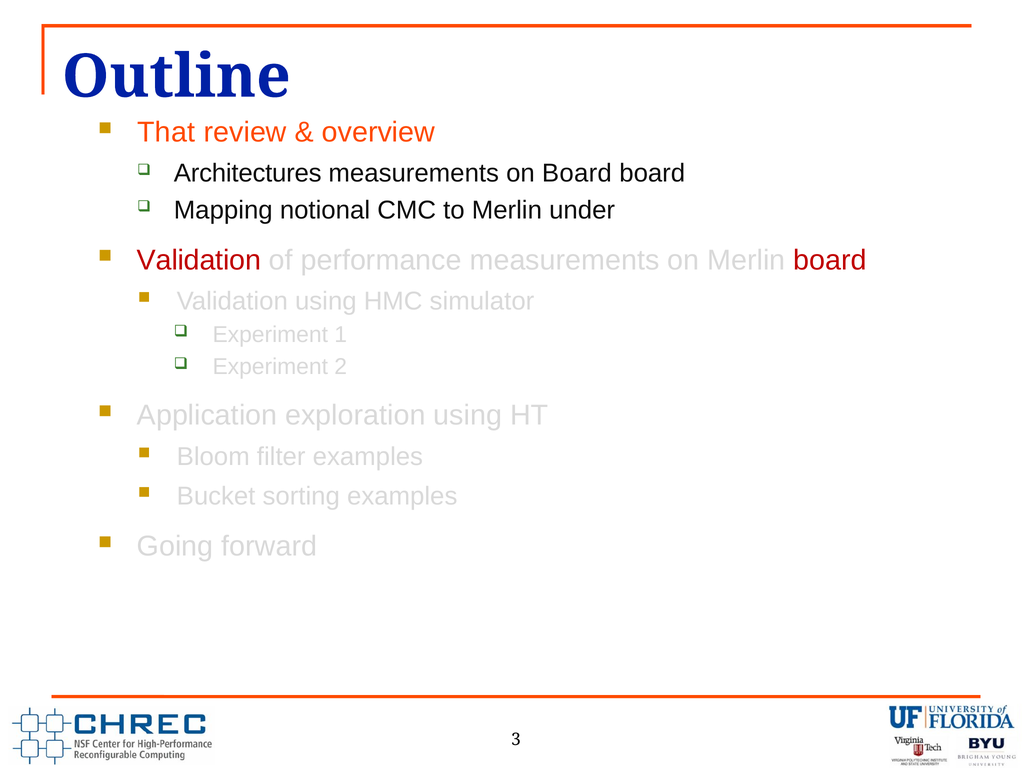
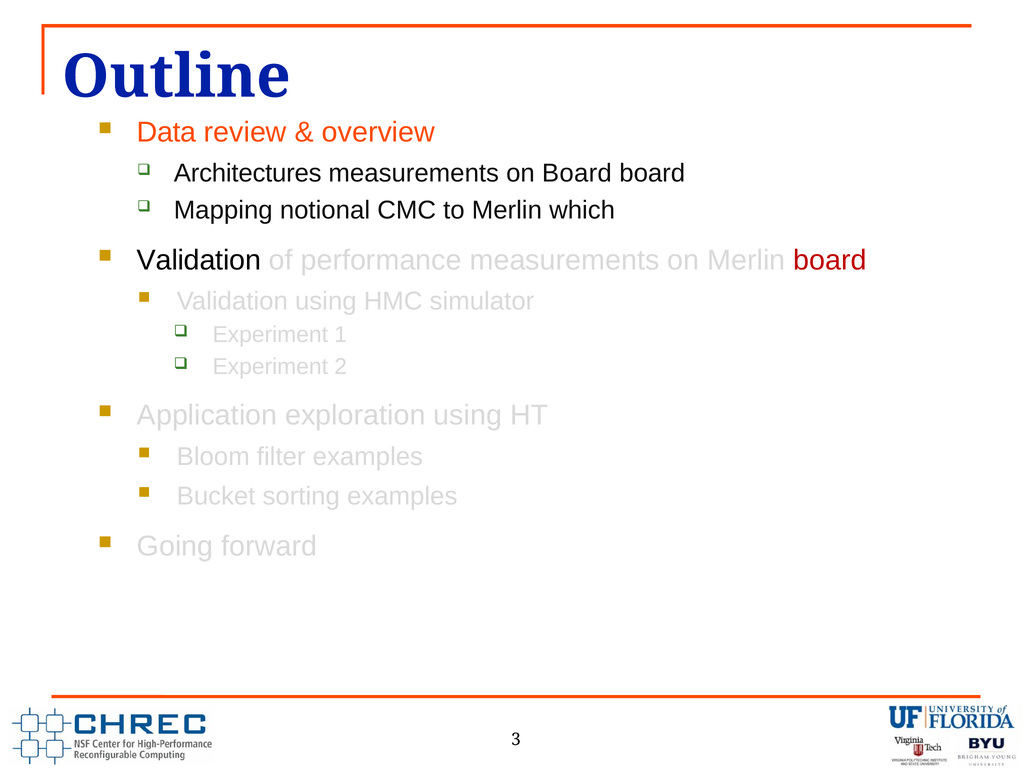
That: That -> Data (167, 132)
under: under -> which (582, 210)
Validation colour: red -> black (199, 260)
